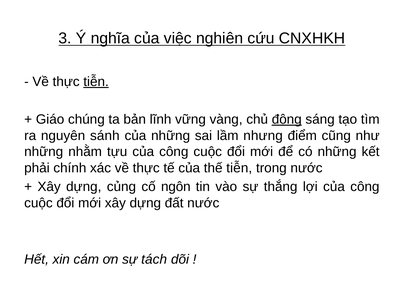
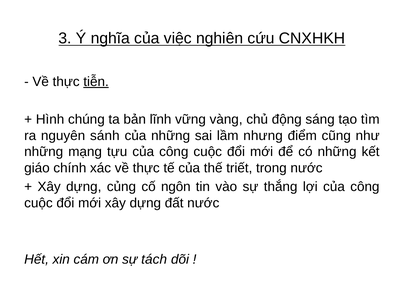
Giáo: Giáo -> Hình (50, 119)
động underline: present -> none (287, 119)
nhằm: nhằm -> mạng (85, 152)
phải: phải -> giáo (37, 168)
thế tiễn: tiễn -> triết (239, 168)
